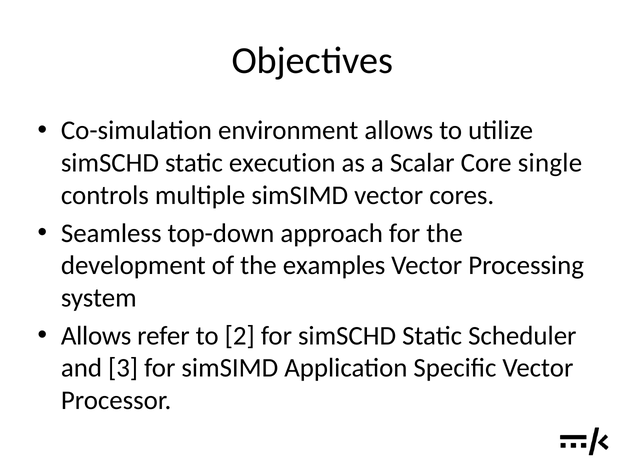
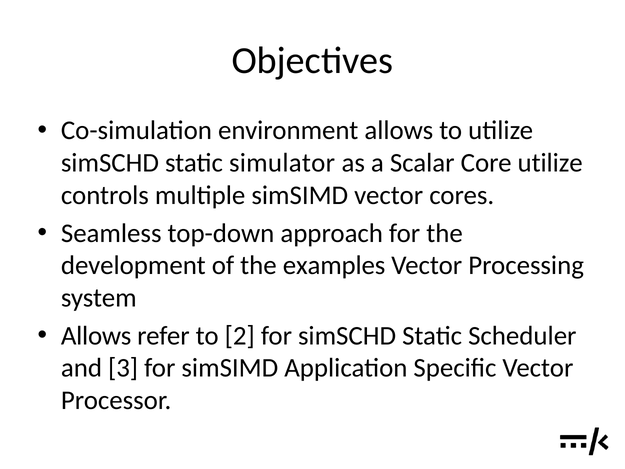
execution: execution -> simulator (282, 163)
Core single: single -> utilize (550, 163)
